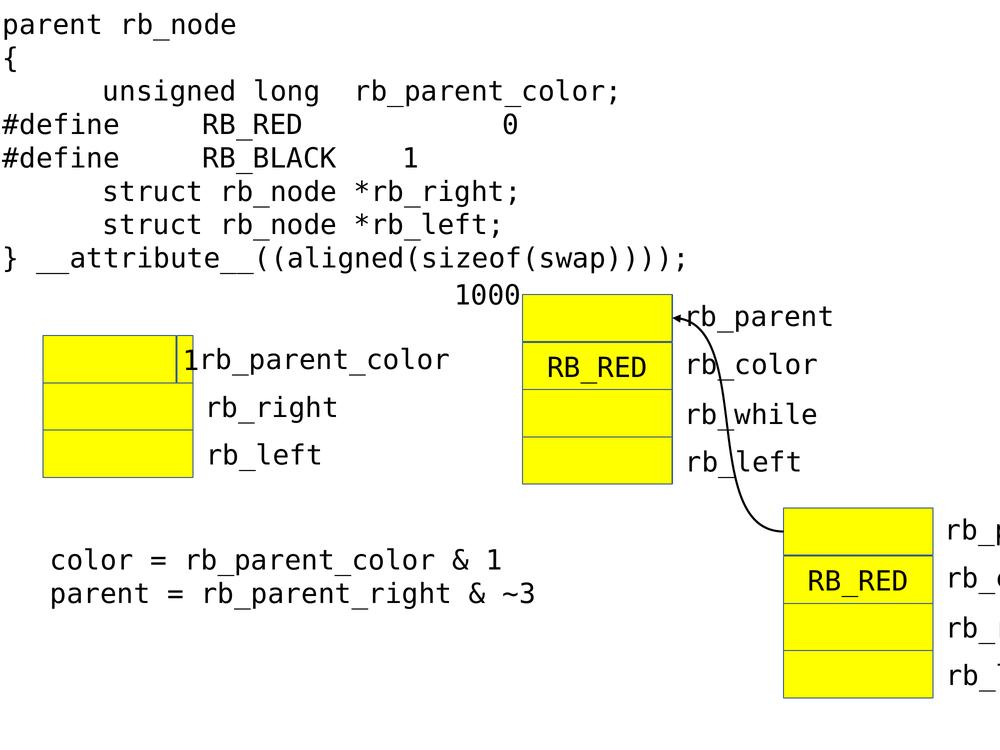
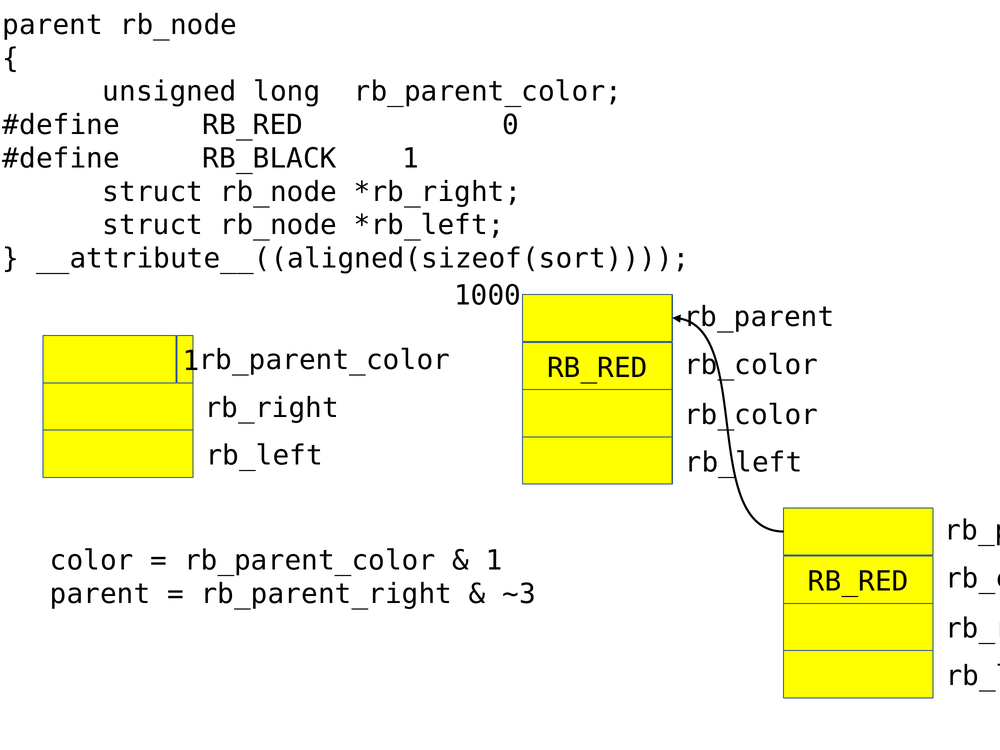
__attribute__((aligned(sizeof(swap: __attribute__((aligned(sizeof(swap -> __attribute__((aligned(sizeof(sort (363, 259)
rb_while: rb_while -> rb_color (751, 415)
